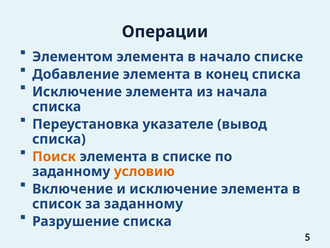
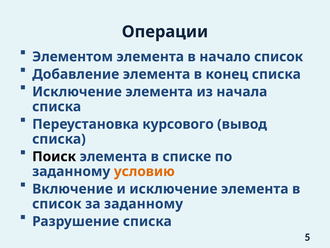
начало списке: списке -> список (279, 57)
указателе: указателе -> курсового (178, 124)
Поиск colour: orange -> black (54, 156)
